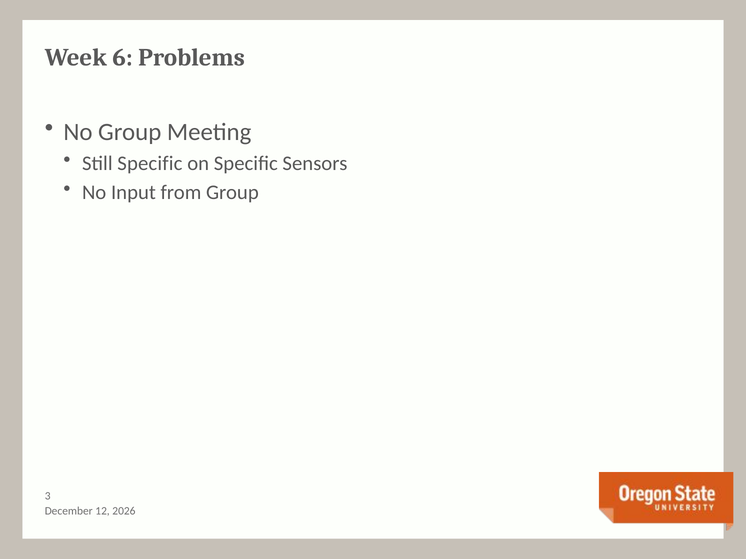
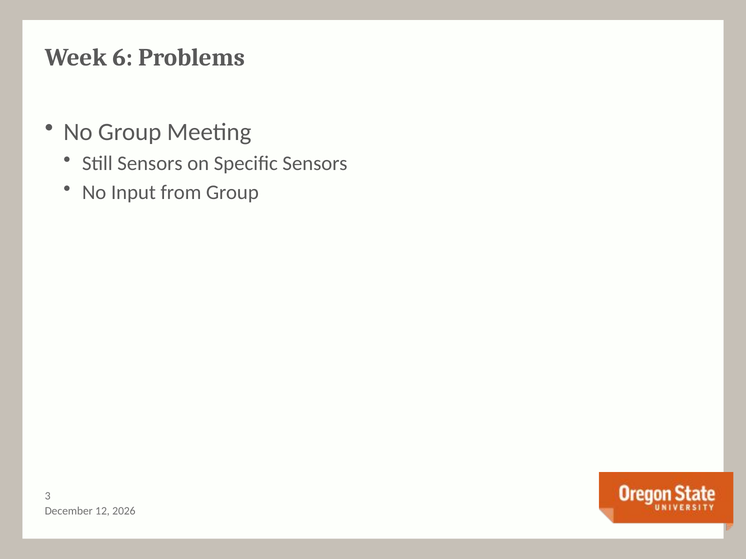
Still Specific: Specific -> Sensors (150, 164)
